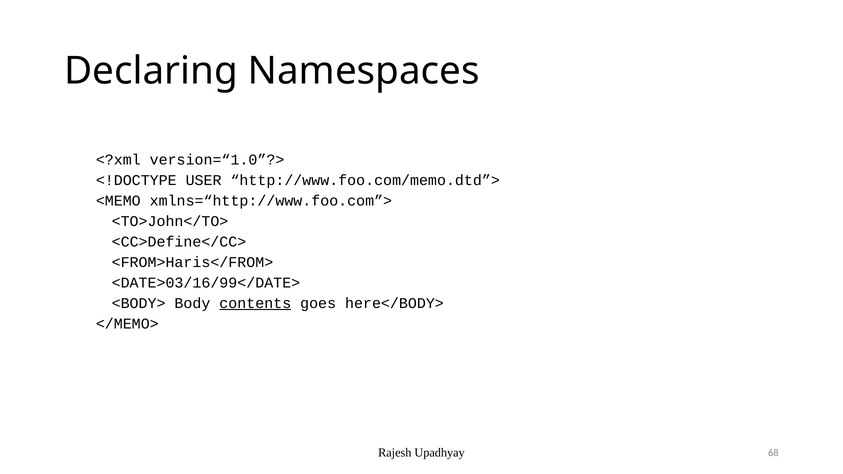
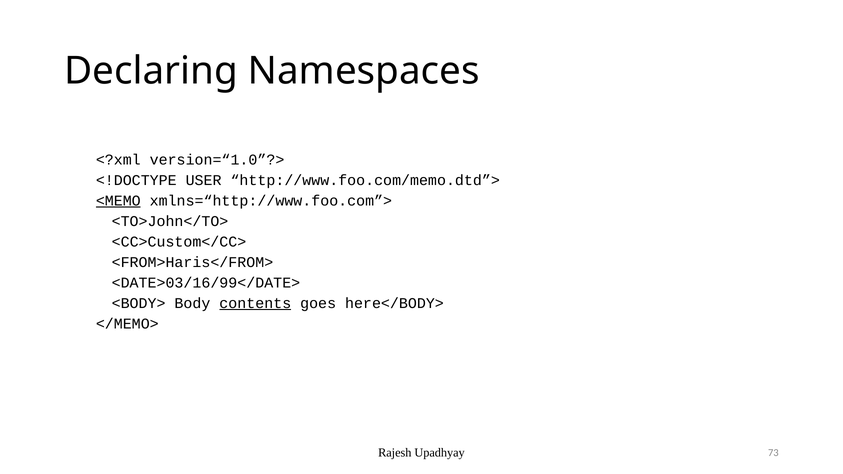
<MEMO underline: none -> present (118, 201)
<CC>Define</CC>: <CC>Define</CC> -> <CC>Custom</CC> (179, 242)
68: 68 -> 73 (773, 453)
